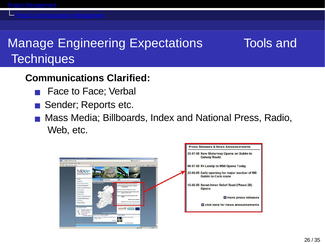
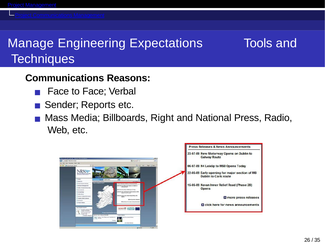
Clarified: Clarified -> Reasons (129, 78)
Index: Index -> Right (162, 118)
